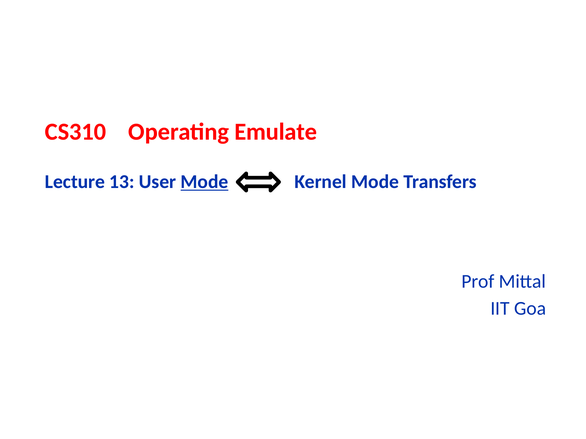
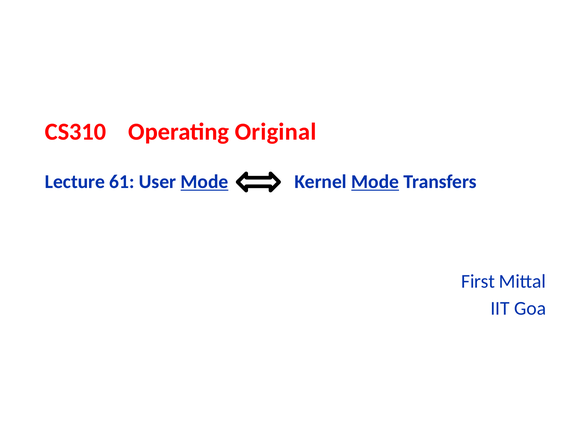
Emulate: Emulate -> Original (276, 132)
13: 13 -> 61 (122, 182)
Mode underline: none -> present (375, 182)
Prof: Prof -> First (478, 282)
